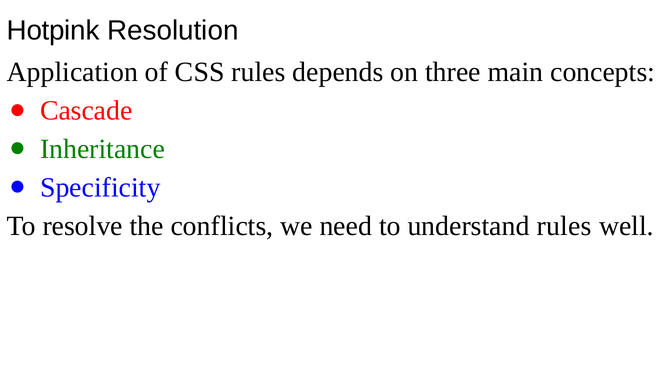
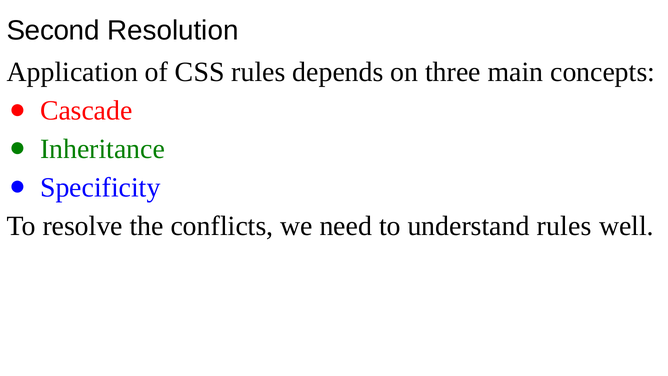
Hotpink: Hotpink -> Second (53, 30)
